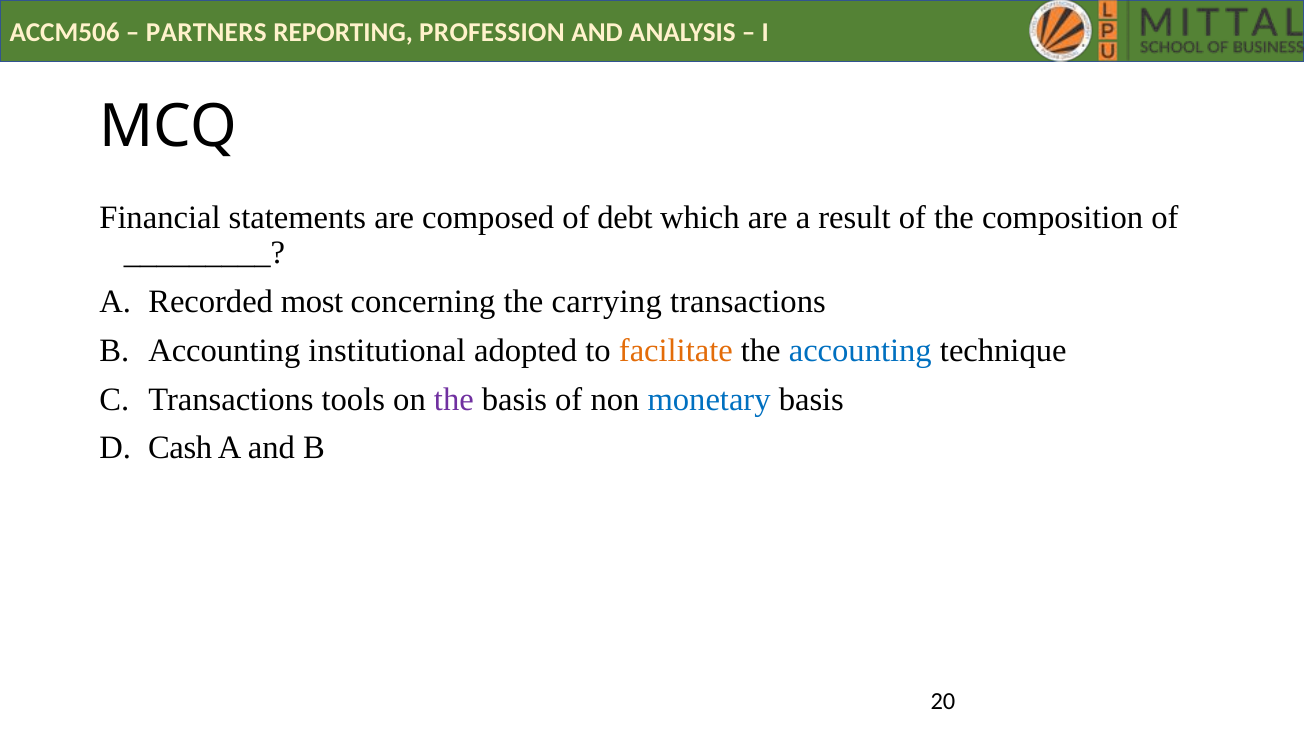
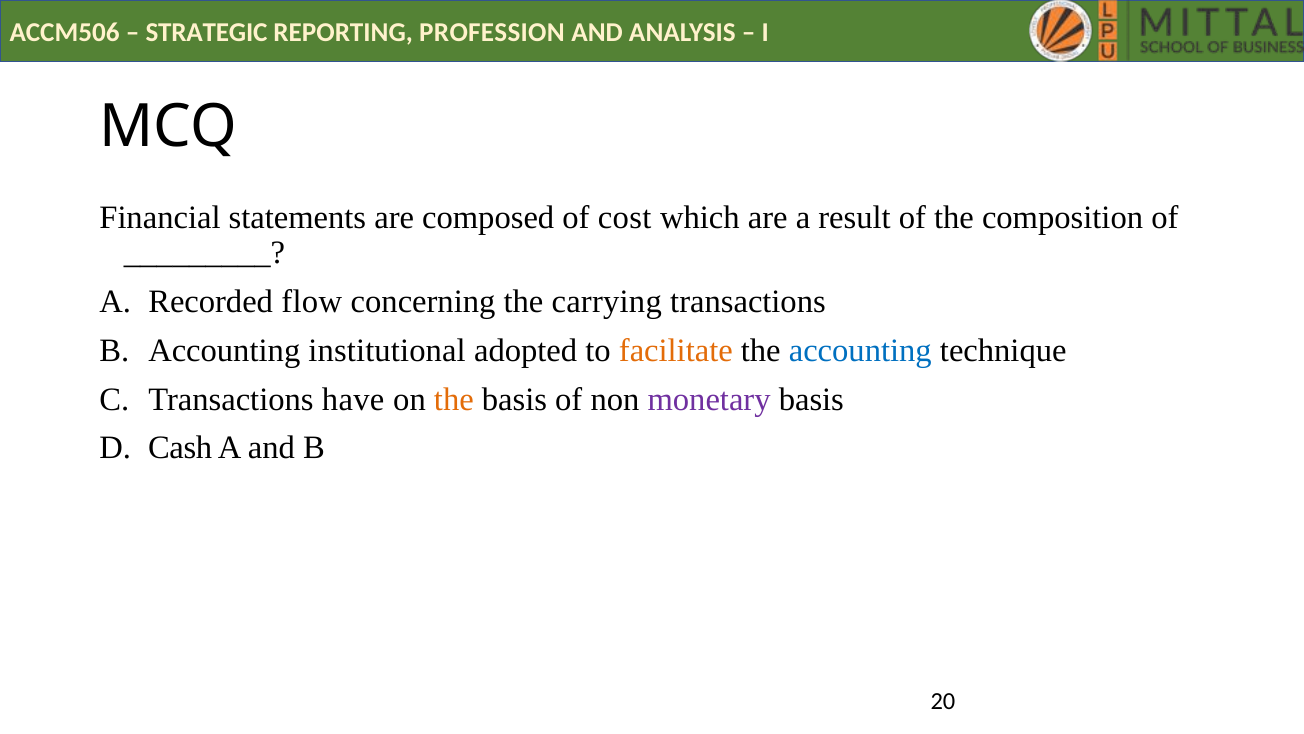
PARTNERS: PARTNERS -> STRATEGIC (206, 33)
debt: debt -> cost (625, 218)
most: most -> flow (312, 302)
tools: tools -> have (353, 399)
the colour: purple -> orange (454, 399)
monetary colour: blue -> purple (709, 399)
